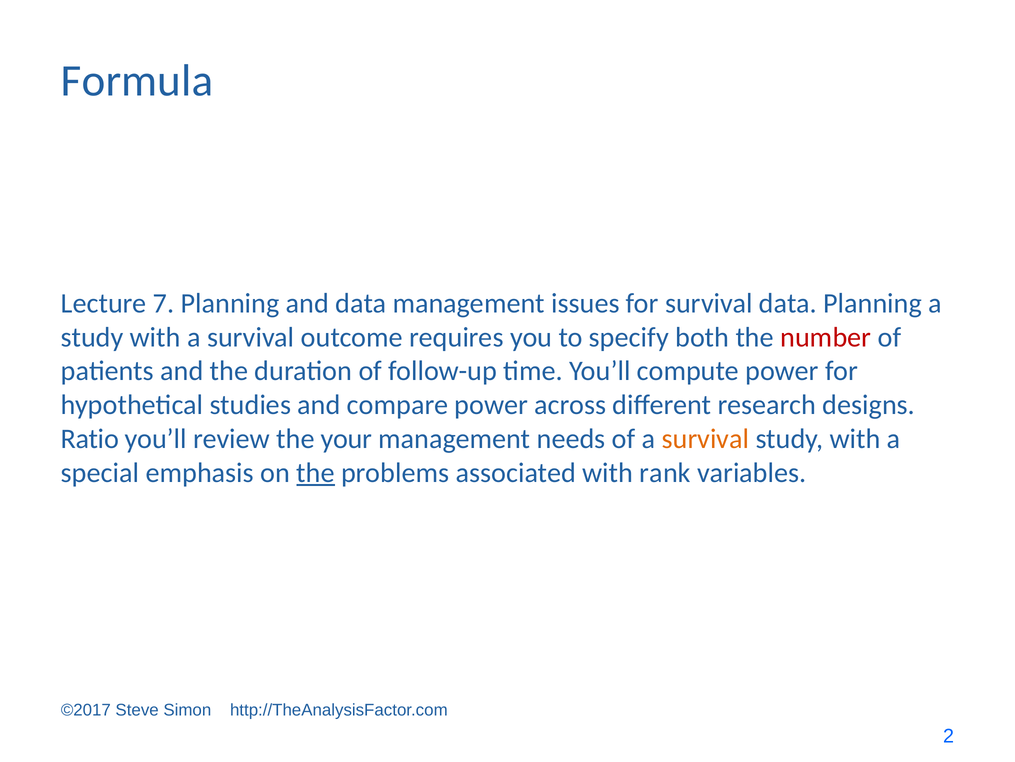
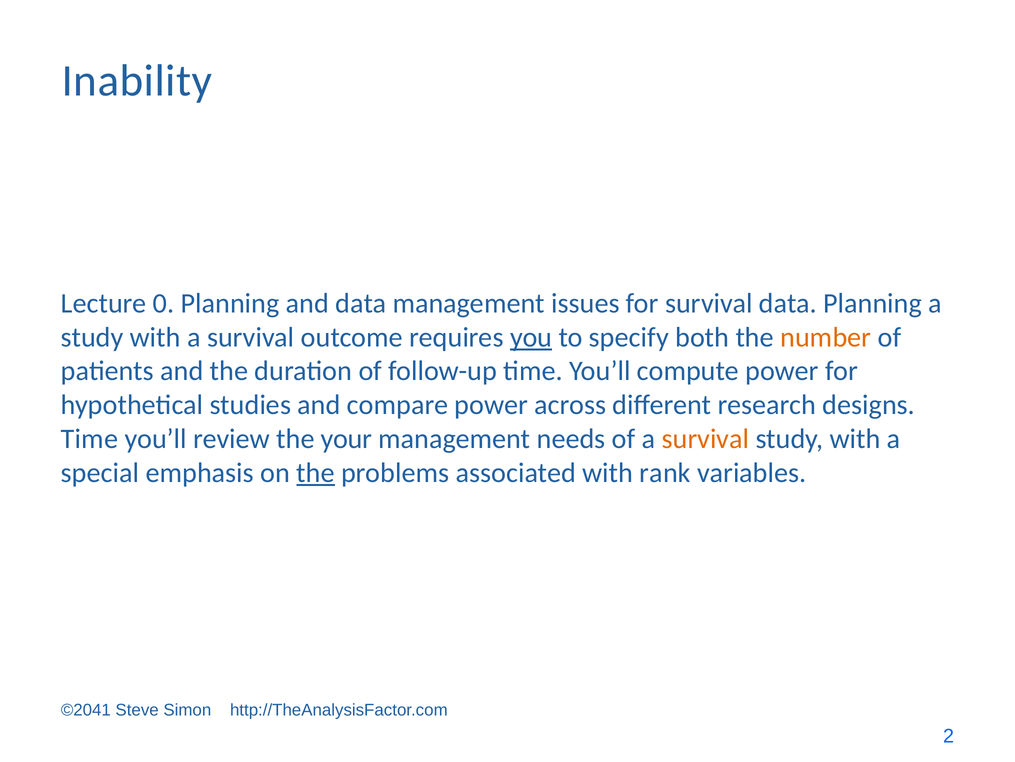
Formula: Formula -> Inability (137, 81)
7: 7 -> 0 (164, 303)
you underline: none -> present (531, 337)
number colour: red -> orange (826, 337)
Ratio: Ratio -> Time (90, 438)
©2017: ©2017 -> ©2041 (86, 710)
